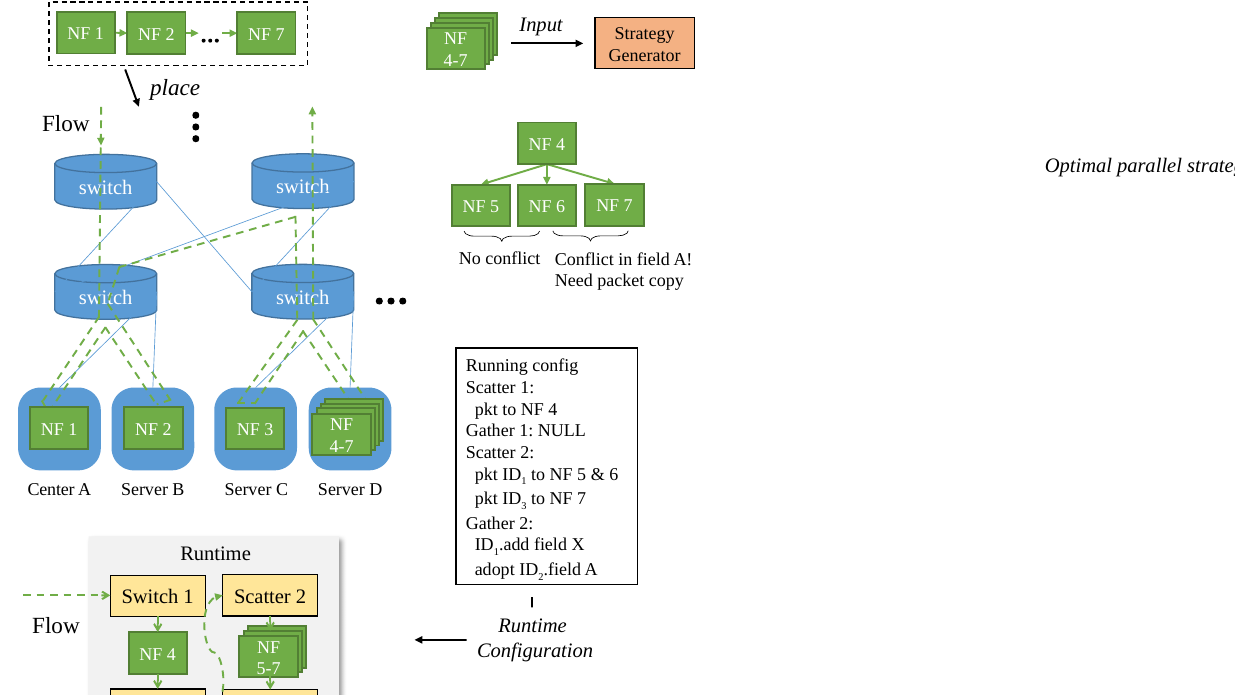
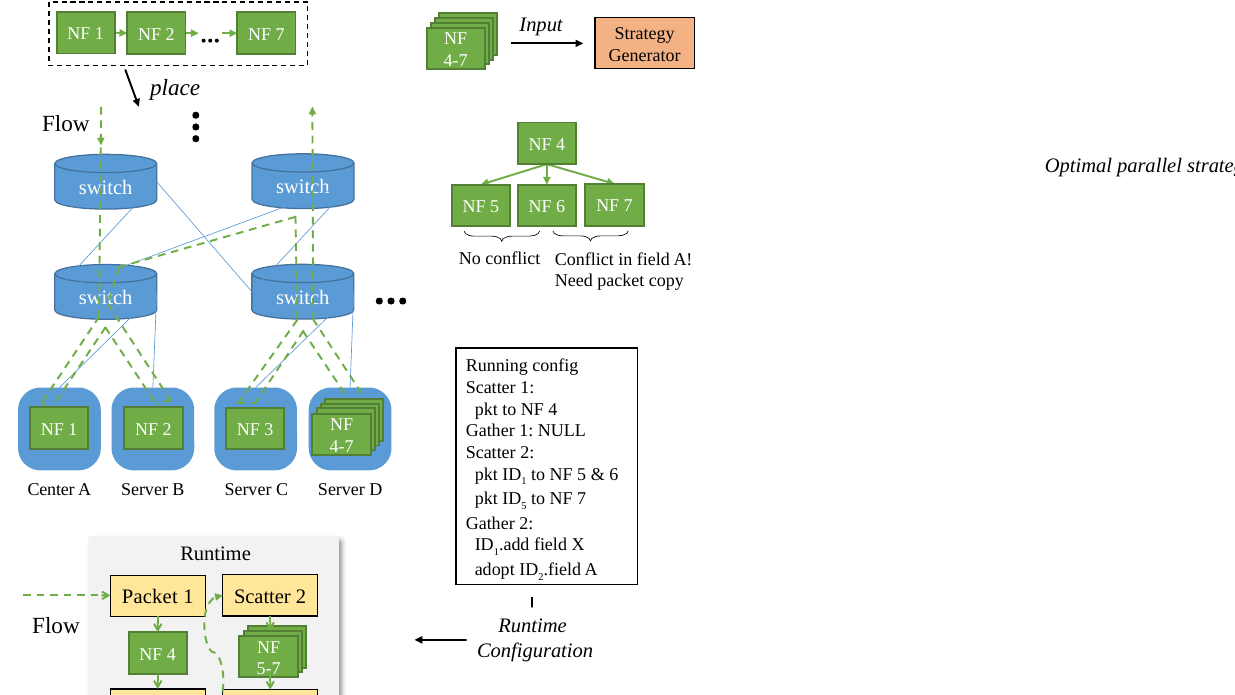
3: 3 -> 5 (524, 506)
Switch: Switch -> Packet (150, 597)
